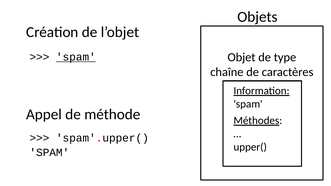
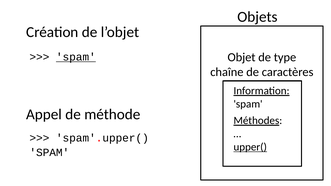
upper( underline: none -> present (250, 147)
